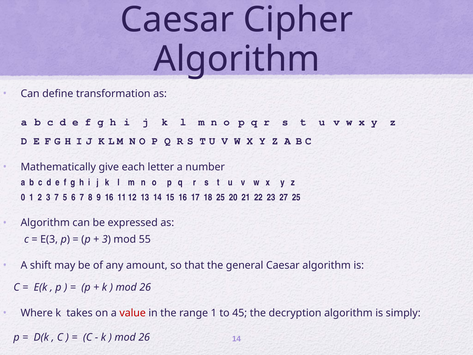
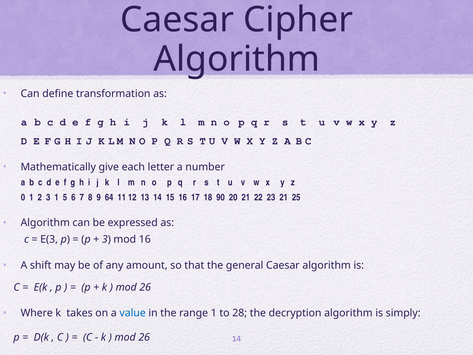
3 7: 7 -> 1 (57, 197)
9 16: 16 -> 64 (109, 197)
18 25: 25 -> 90 (221, 197)
23 27: 27 -> 21 (284, 197)
mod 55: 55 -> 16 (145, 239)
value colour: red -> blue (133, 313)
45: 45 -> 28 (240, 313)
